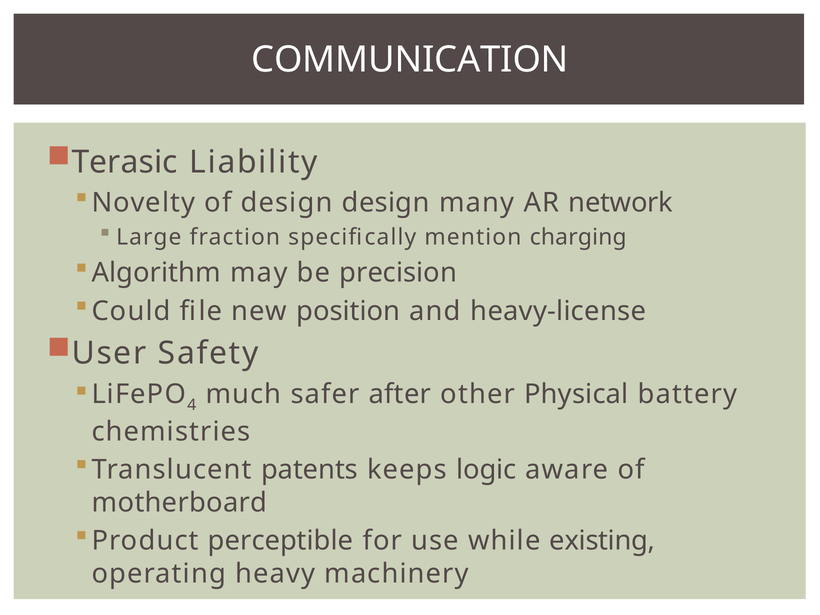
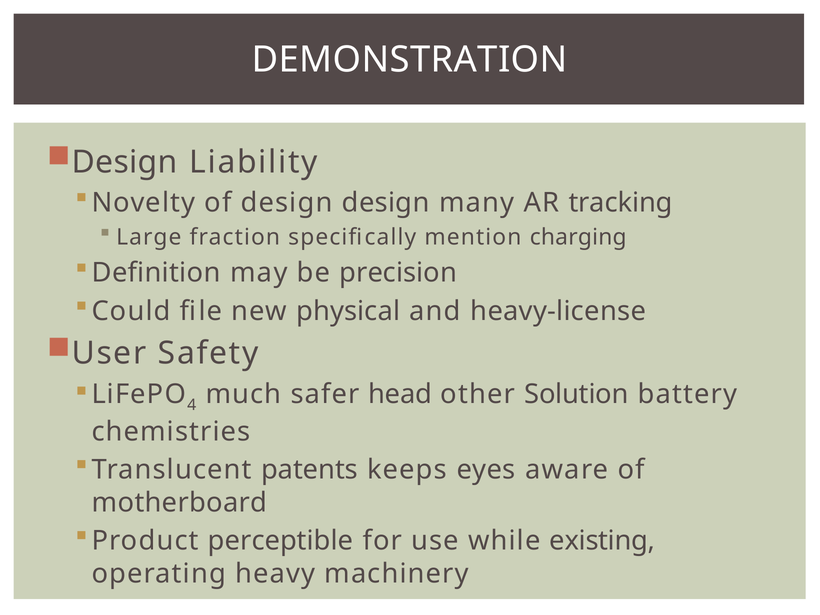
COMMUNICATION: COMMUNICATION -> DEMONSTRATION (410, 59)
Terasic: Terasic -> Design (125, 162)
network: network -> tracking (621, 203)
Algorithm: Algorithm -> Definition (156, 273)
position: position -> physical (348, 311)
after: after -> head (400, 394)
Physical: Physical -> Solution (576, 394)
logic: logic -> eyes (486, 470)
